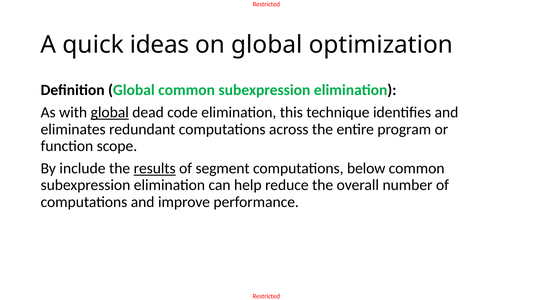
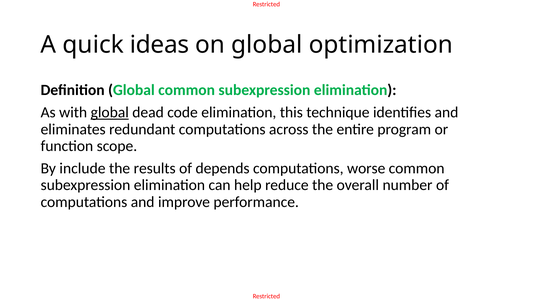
results underline: present -> none (155, 168)
segment: segment -> depends (223, 168)
below: below -> worse (366, 168)
